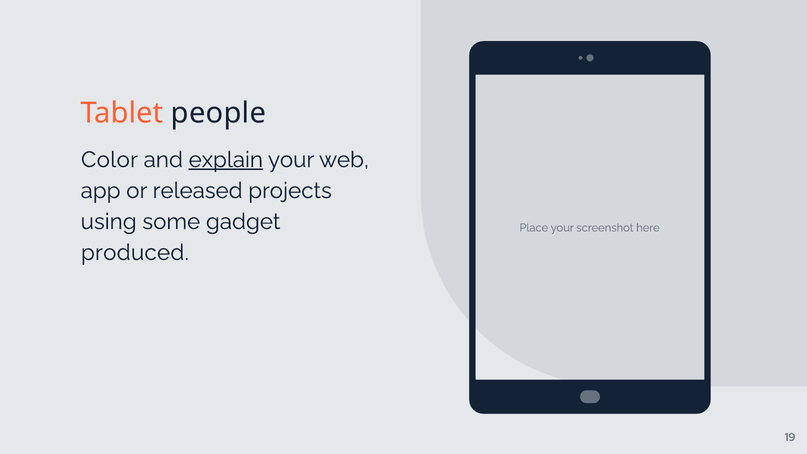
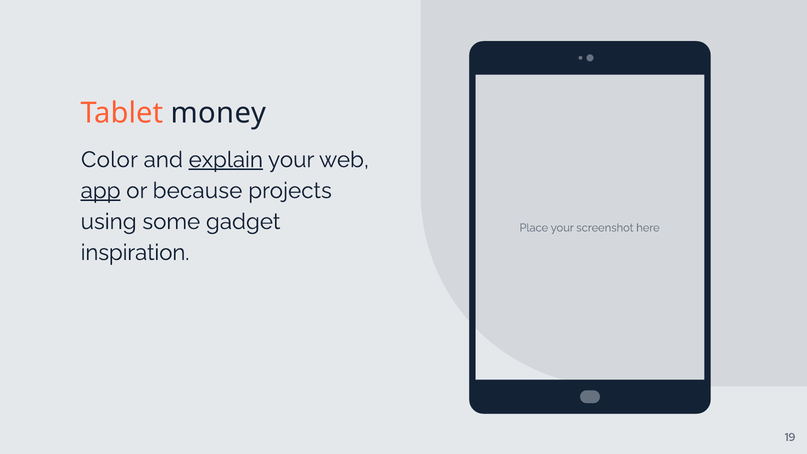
people: people -> money (218, 113)
app underline: none -> present (101, 191)
released: released -> because (198, 191)
produced: produced -> inspiration (135, 253)
